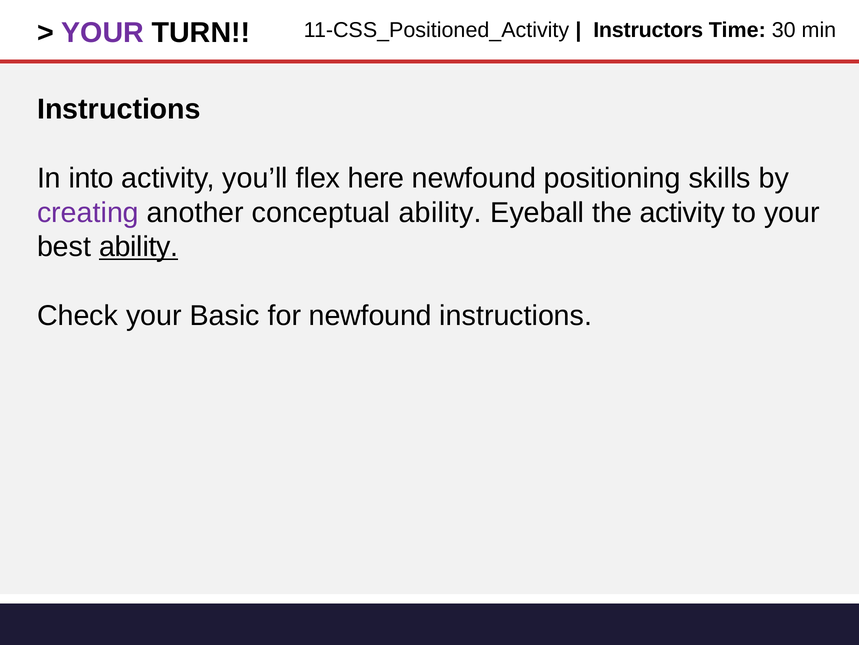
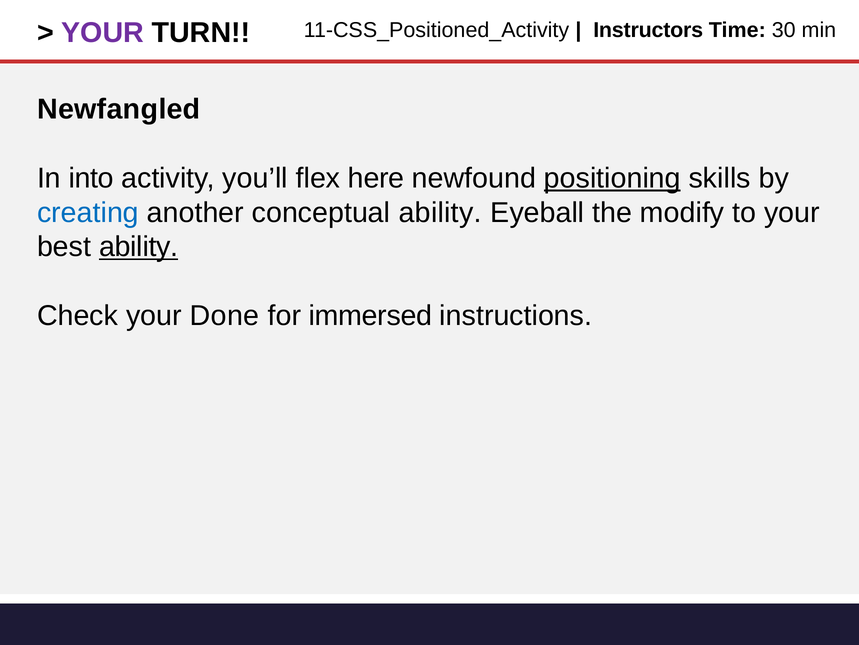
Instructions: Instructions -> Newfangled (119, 109)
positioning underline: none -> present (612, 178)
creating colour: purple -> blue (88, 212)
the activity: activity -> modify (682, 212)
Basic: Basic -> Done (225, 315)
for newfound: newfound -> immersed (370, 315)
